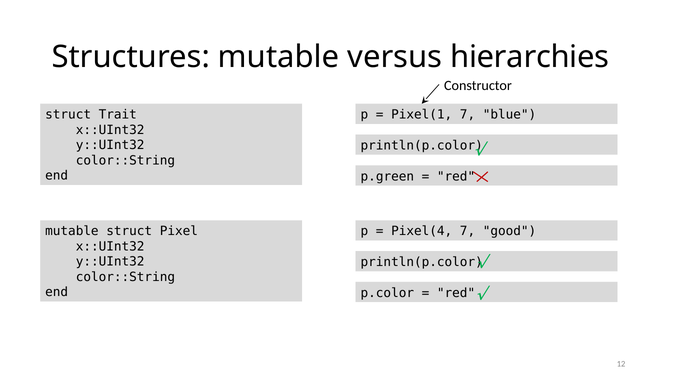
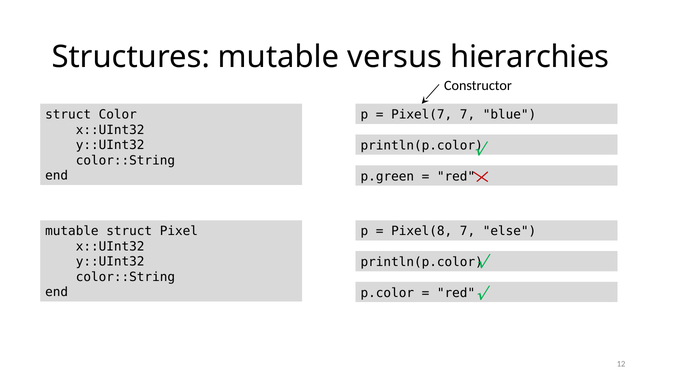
Trait: Trait -> Color (118, 115)
Pixel(1: Pixel(1 -> Pixel(7 (422, 115)
Pixel(4: Pixel(4 -> Pixel(8 (422, 231)
good: good -> else (509, 231)
